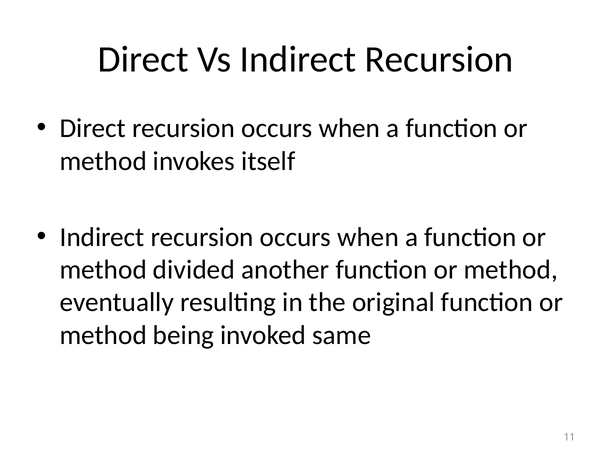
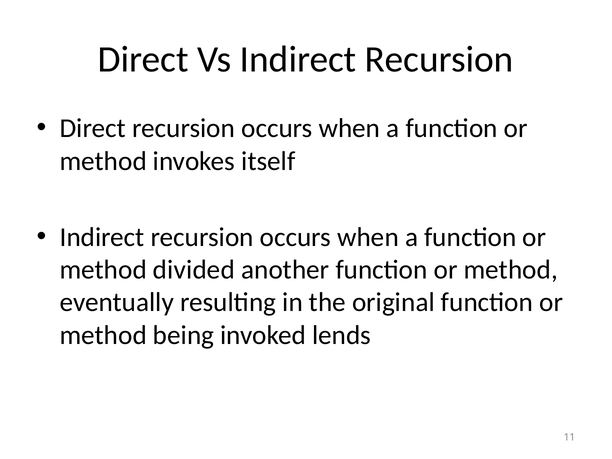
same: same -> lends (342, 335)
